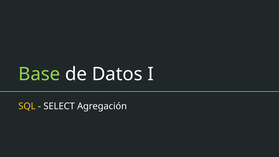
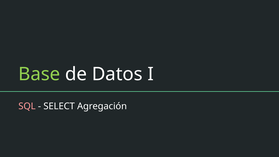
SQL colour: yellow -> pink (27, 106)
